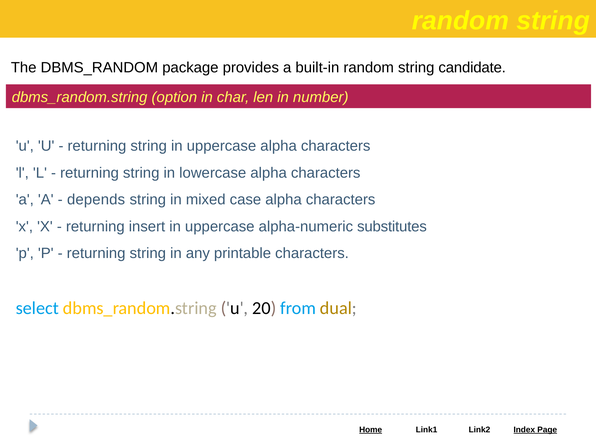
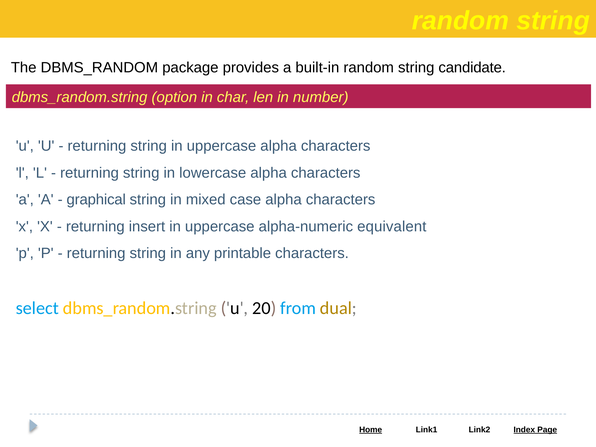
depends: depends -> graphical (96, 200)
substitutes: substitutes -> equivalent (392, 226)
